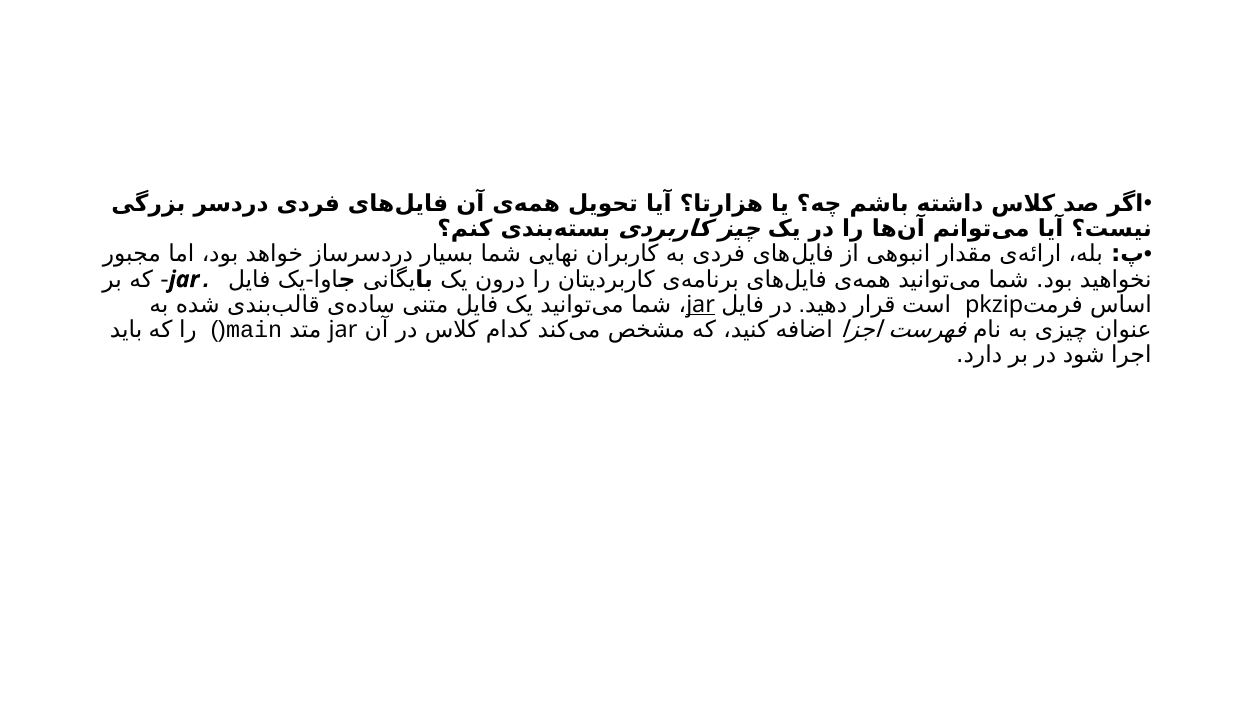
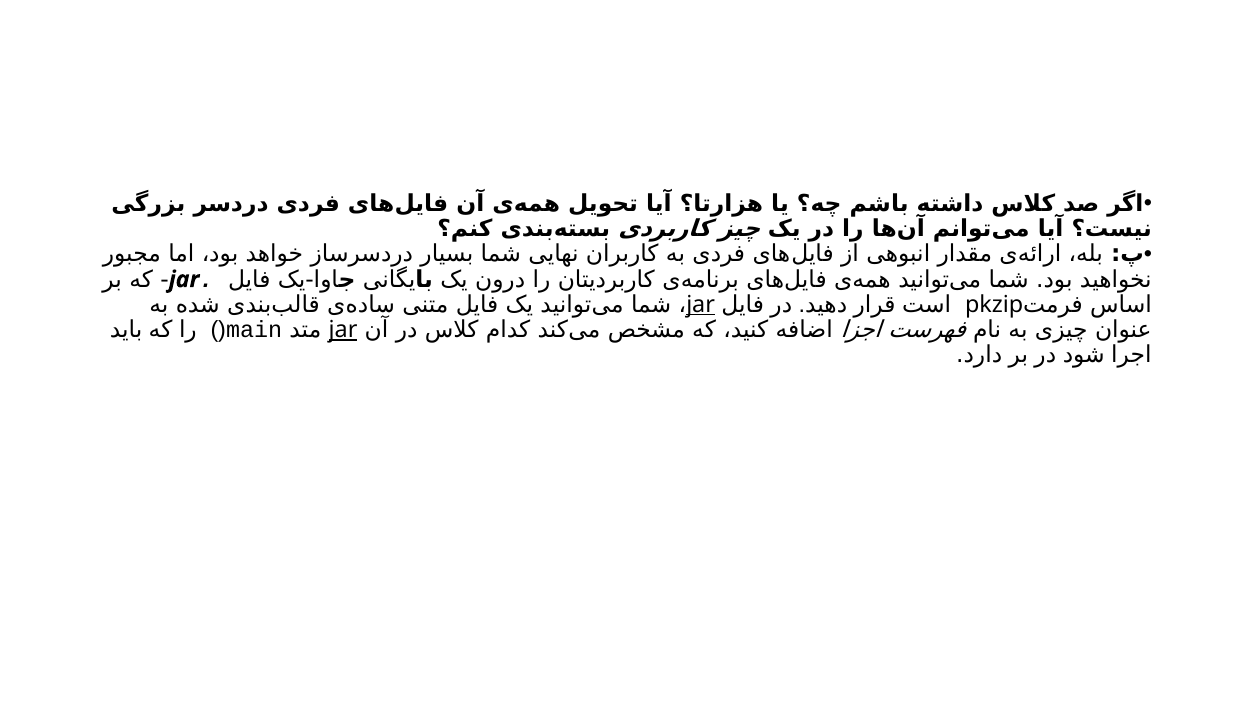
jar underline: none -> present (343, 330)
